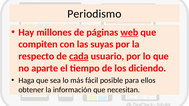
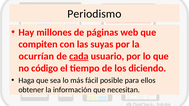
web underline: present -> none (129, 32)
respecto: respecto -> ocurrían (36, 56)
aparte: aparte -> código (45, 68)
